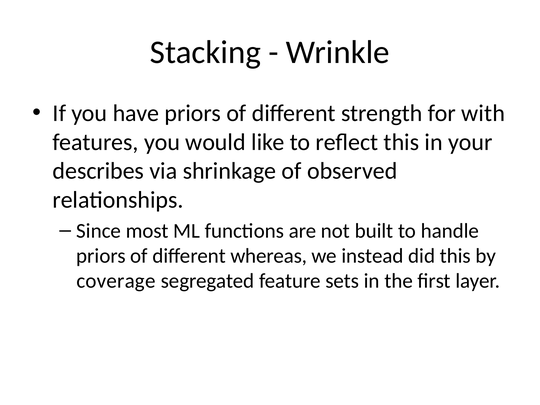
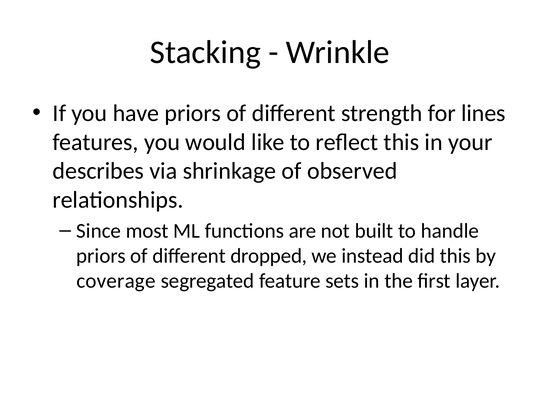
with: with -> lines (483, 113)
whereas: whereas -> dropped (269, 256)
